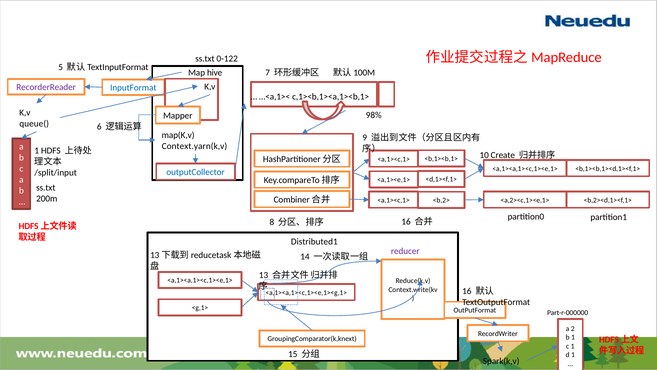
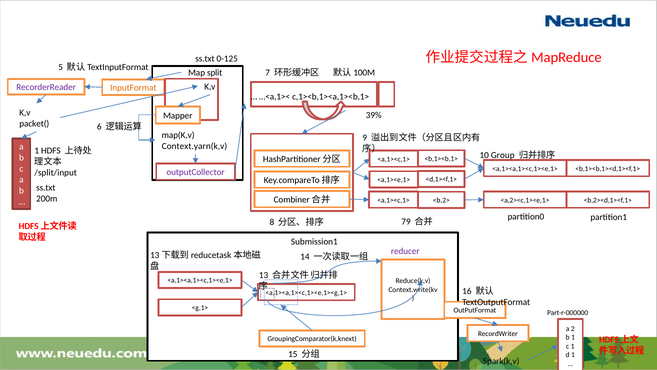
0-122: 0-122 -> 0-125 (227, 59)
hive: hive -> split (215, 73)
InputFormat colour: blue -> orange (133, 88)
98%: 98% -> 39% (374, 115)
queue(: queue( -> packet( (34, 124)
Create: Create -> Group (503, 155)
outputCollector colour: blue -> purple (196, 172)
16: 16 -> 79 (406, 221)
Distributed1: Distributed1 -> Submission1 (314, 242)
